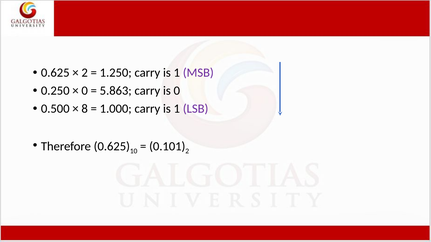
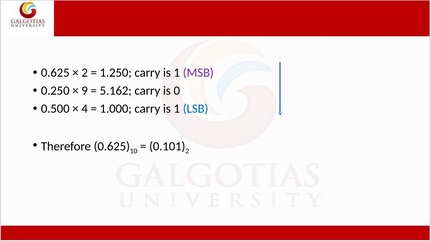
0: 0 -> 9 (85, 91)
5.863: 5.863 -> 5.162 (116, 91)
8: 8 -> 4 (85, 109)
LSB colour: purple -> blue (196, 109)
